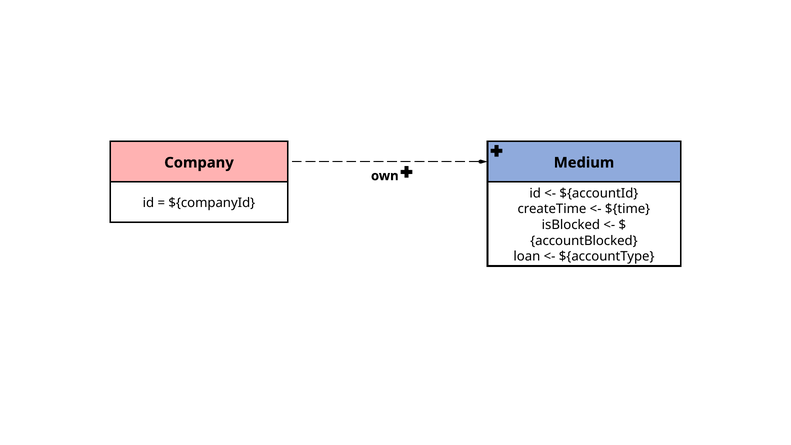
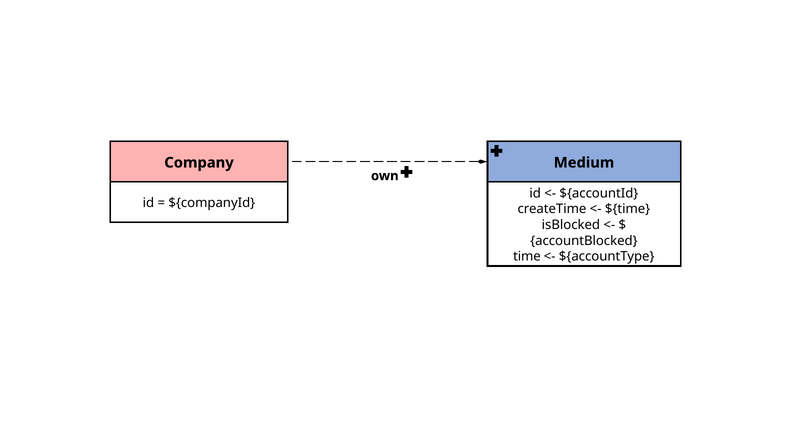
loan: loan -> time (527, 256)
